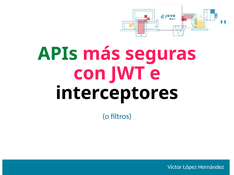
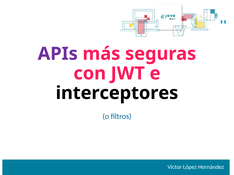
APIs colour: green -> purple (58, 54)
